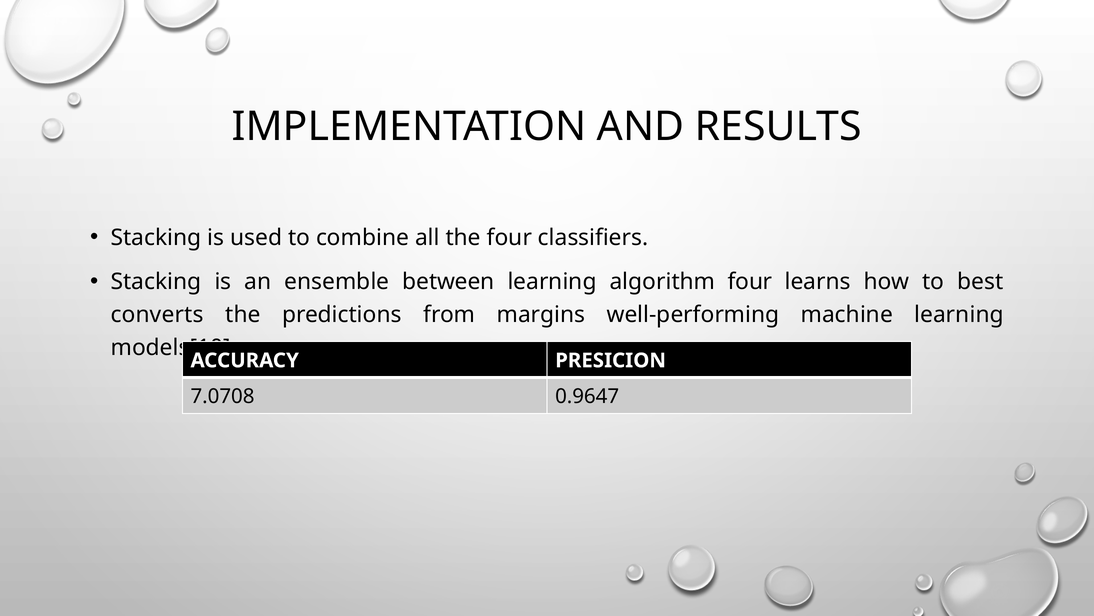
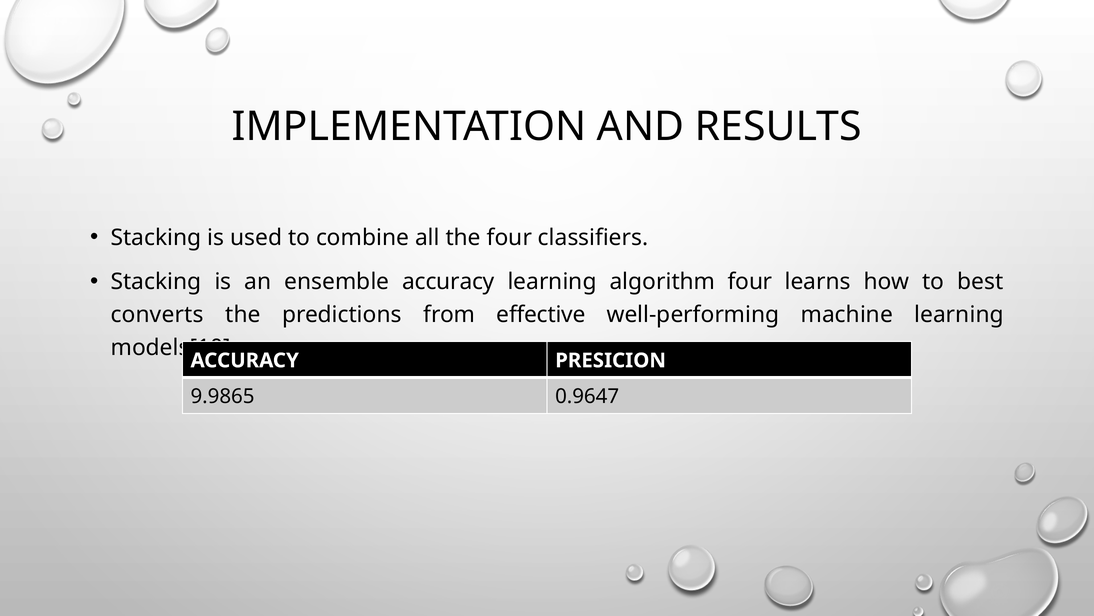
ensemble between: between -> accuracy (448, 282)
margins: margins -> effective (541, 314)
7.0708: 7.0708 -> 9.9865 (223, 396)
